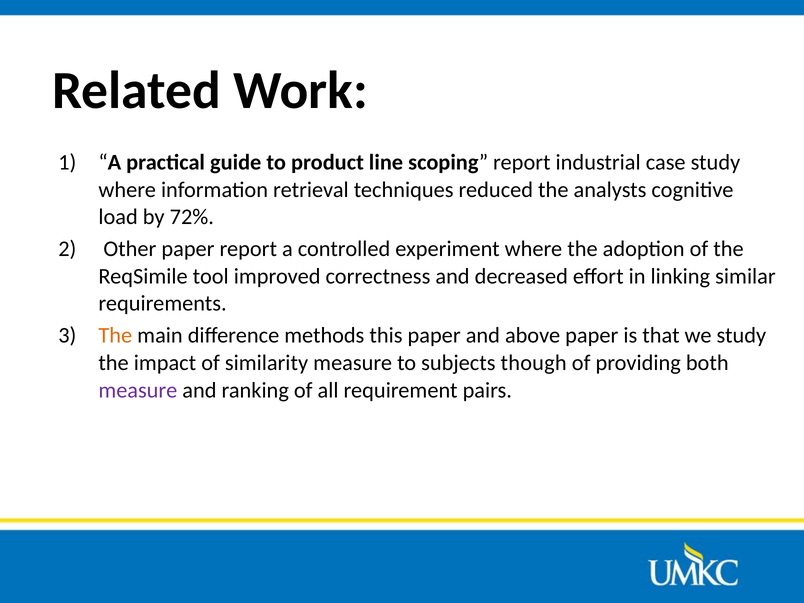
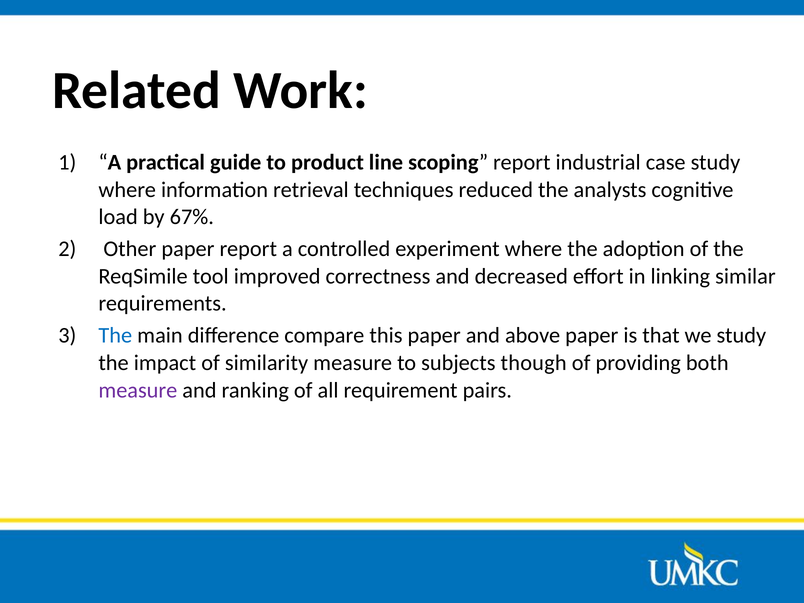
72%: 72% -> 67% (192, 217)
The colour: orange -> blue (115, 335)
methods: methods -> compare (324, 335)
